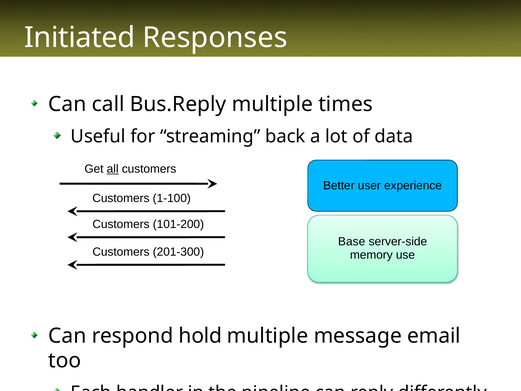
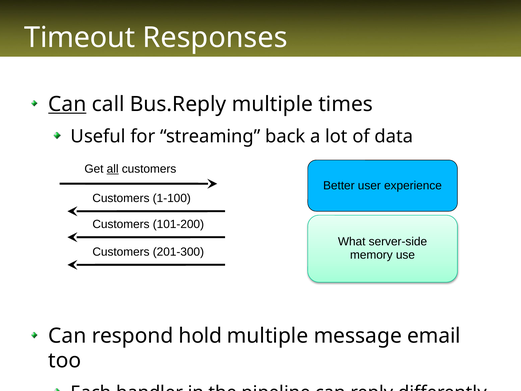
Initiated: Initiated -> Timeout (80, 38)
Can underline: none -> present (67, 104)
Base: Base -> What (352, 241)
